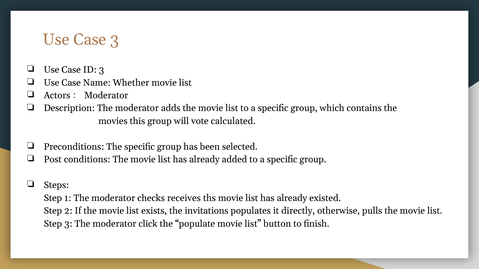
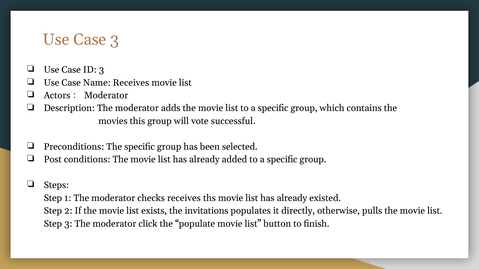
Name Whether: Whether -> Receives (131, 83)
calculated: calculated -> successful (233, 121)
